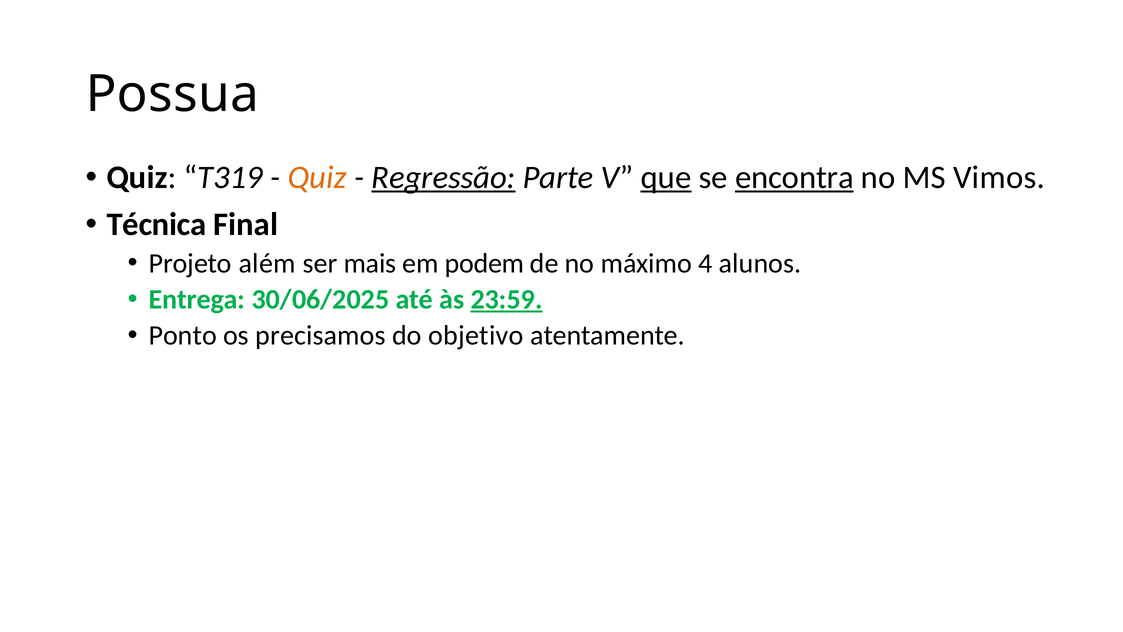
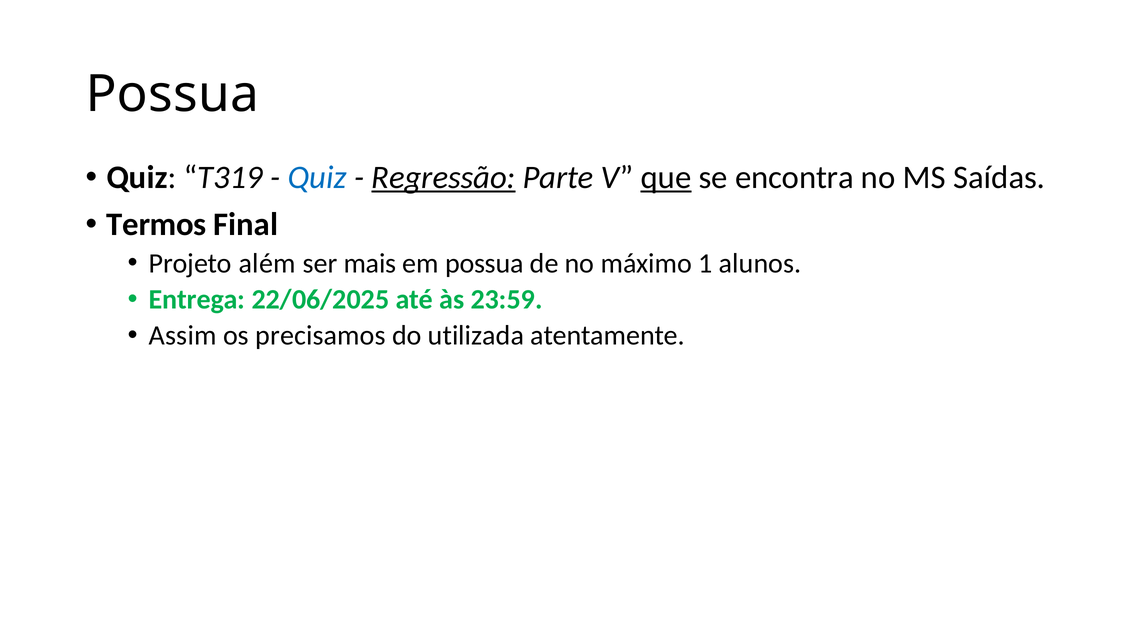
Quiz colour: orange -> blue (317, 177)
encontra underline: present -> none (794, 177)
Vimos: Vimos -> Saídas (999, 177)
Técnica: Técnica -> Termos (156, 224)
em podem: podem -> possua (484, 263)
4: 4 -> 1 (706, 263)
30/06/2025: 30/06/2025 -> 22/06/2025 (320, 299)
23:59 underline: present -> none (507, 299)
Ponto: Ponto -> Assim (183, 335)
objetivo: objetivo -> utilizada (476, 335)
